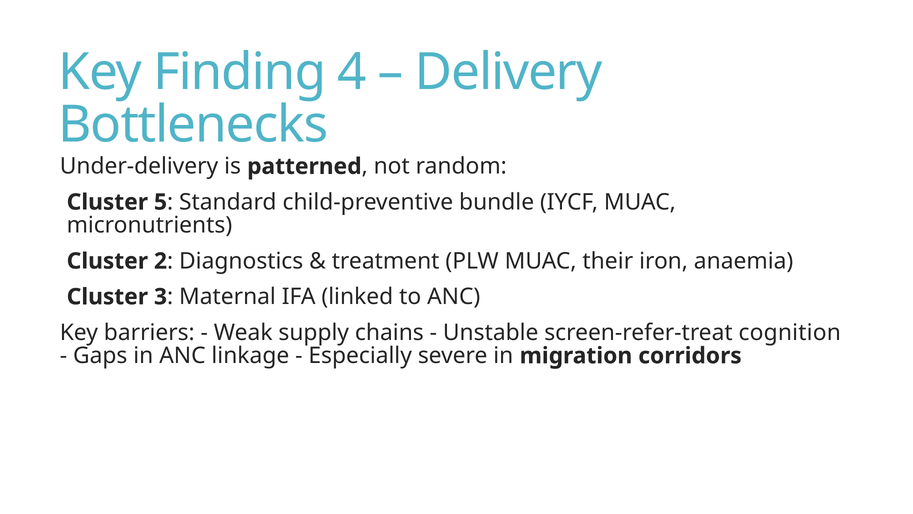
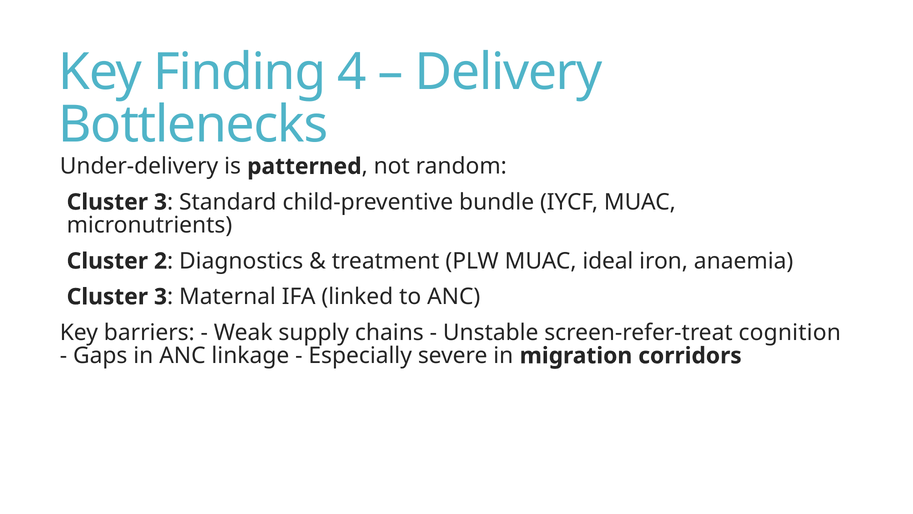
5: 5 -> 3 (160, 202)
their: their -> ideal (608, 261)
